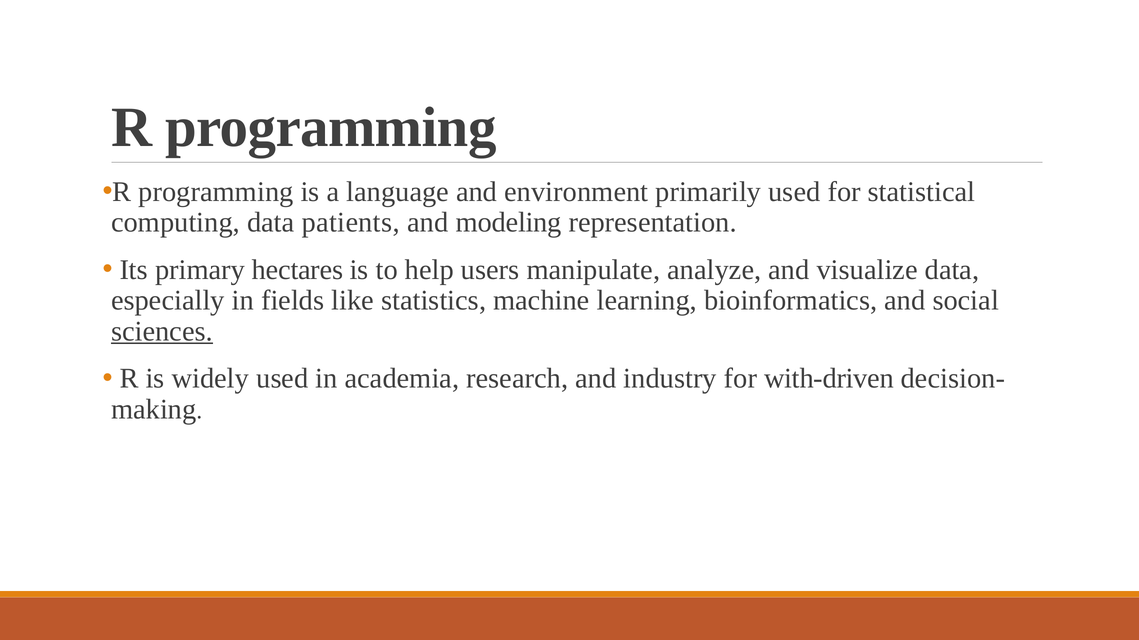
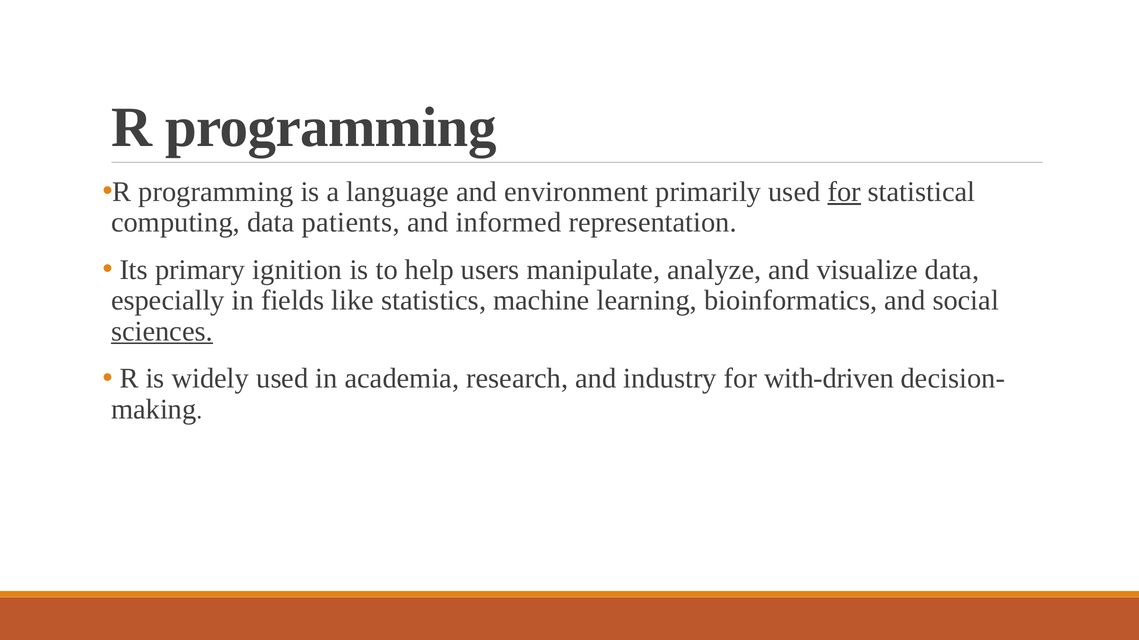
for underline: none -> present (844, 192)
modeling: modeling -> informed (508, 223)
hectares: hectares -> ignition (297, 270)
